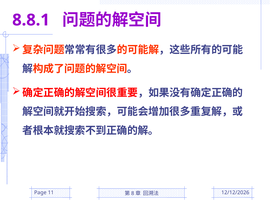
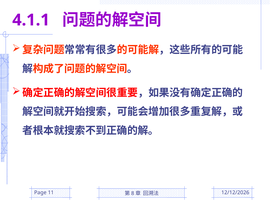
8.8.1: 8.8.1 -> 4.1.1 (31, 20)
